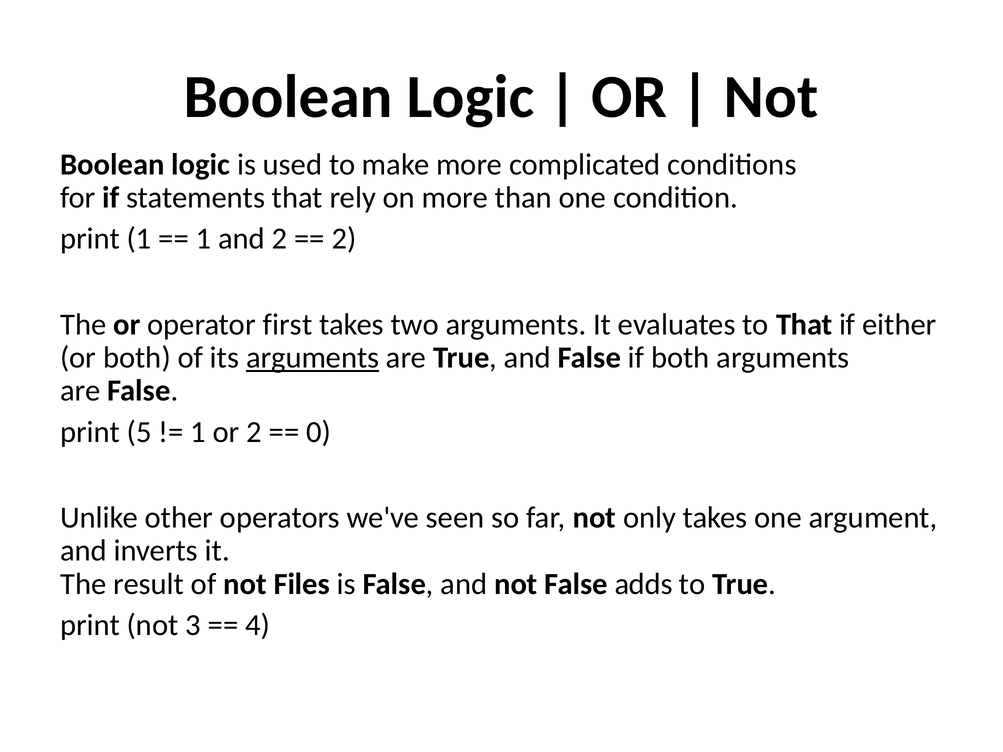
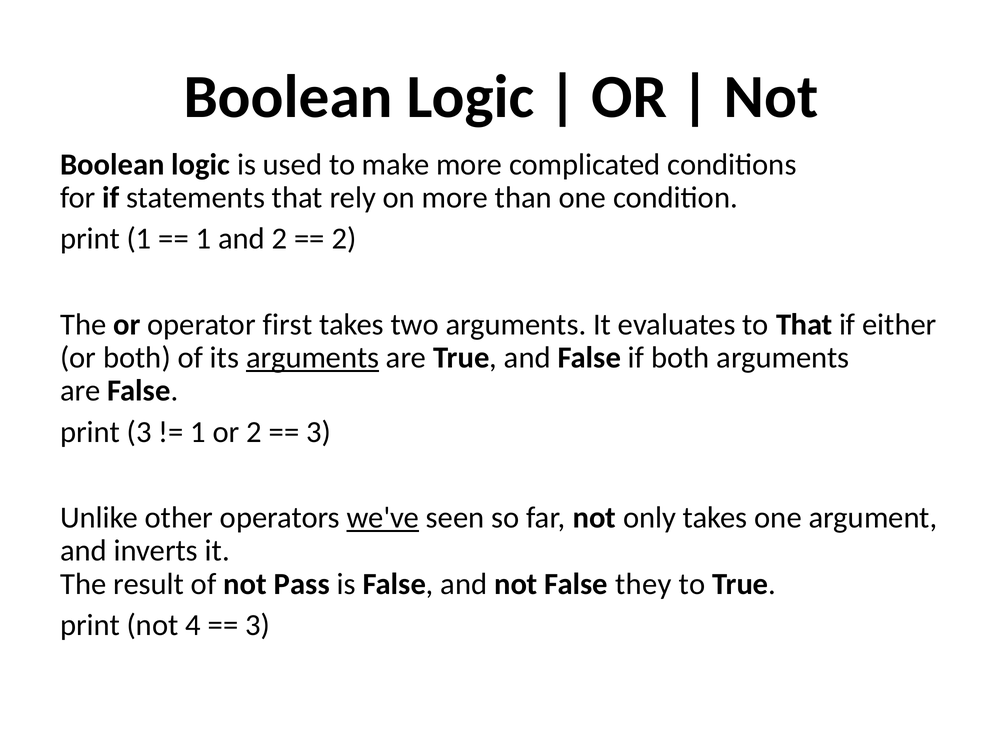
print 5: 5 -> 3 (139, 432)
0: 0 -> 3 (319, 432)
we've underline: none -> present (383, 518)
Files: Files -> Pass (302, 584)
adds: adds -> they (643, 584)
3: 3 -> 4 (193, 625)
4: 4 -> 3 (257, 625)
